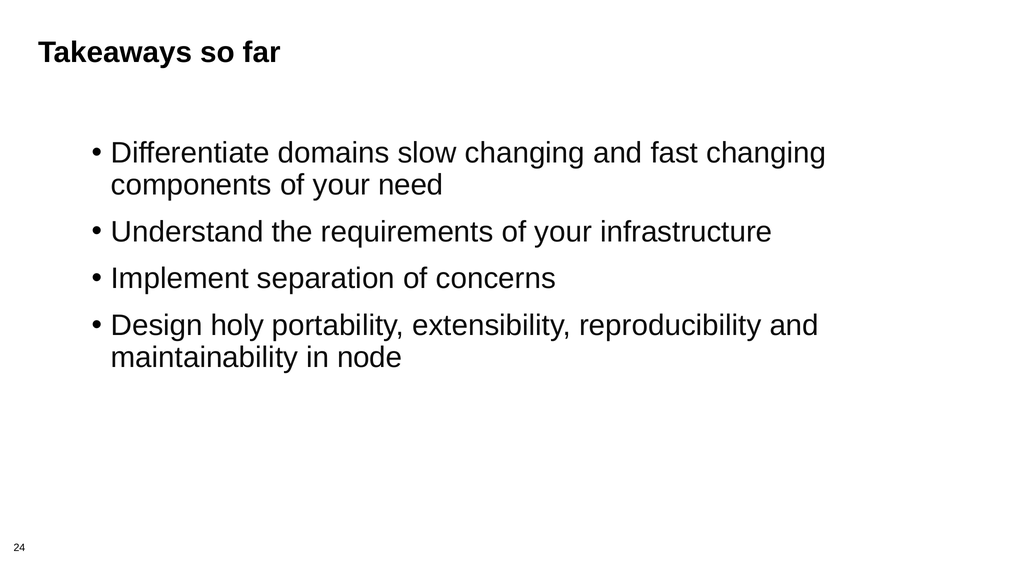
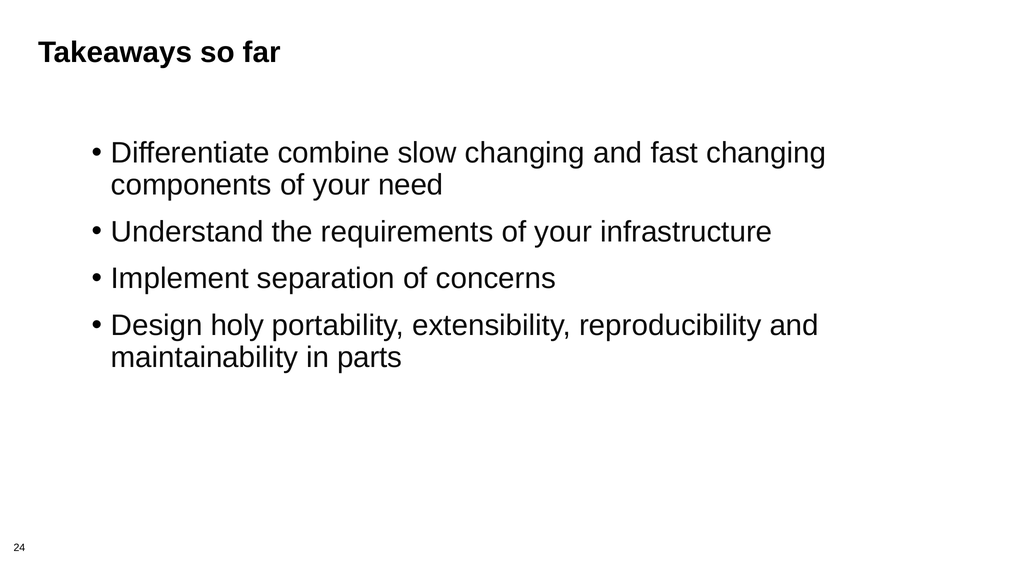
domains: domains -> combine (334, 153)
node: node -> parts (370, 357)
